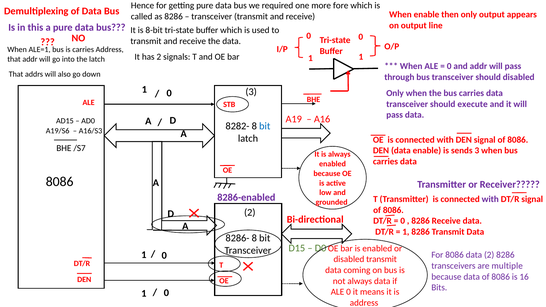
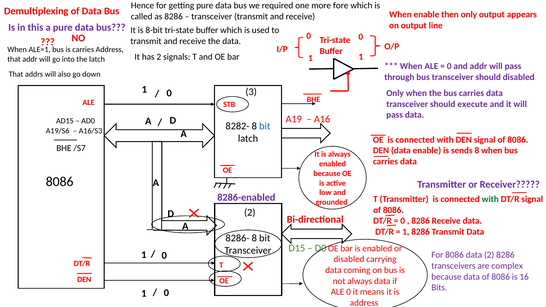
sends 3: 3 -> 8 (477, 151)
with colour: purple -> green (490, 199)
disabled transmit: transmit -> carrying (381, 259)
multiple: multiple -> complex (507, 266)
